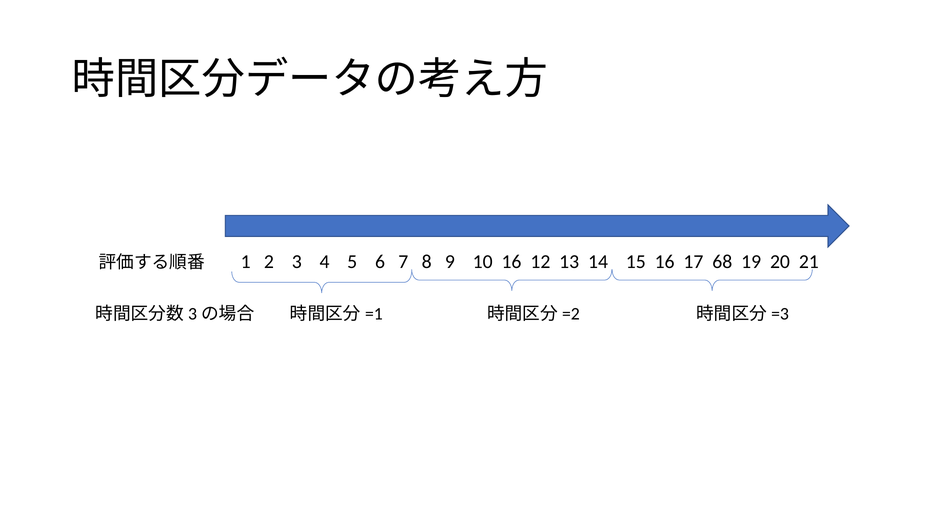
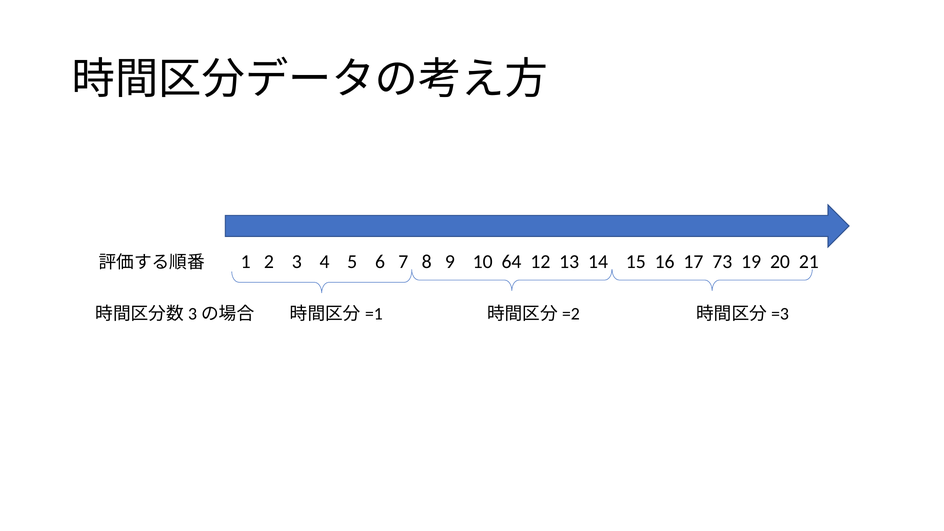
10 16: 16 -> 64 (511, 262)
68: 68 -> 73 (722, 262)
